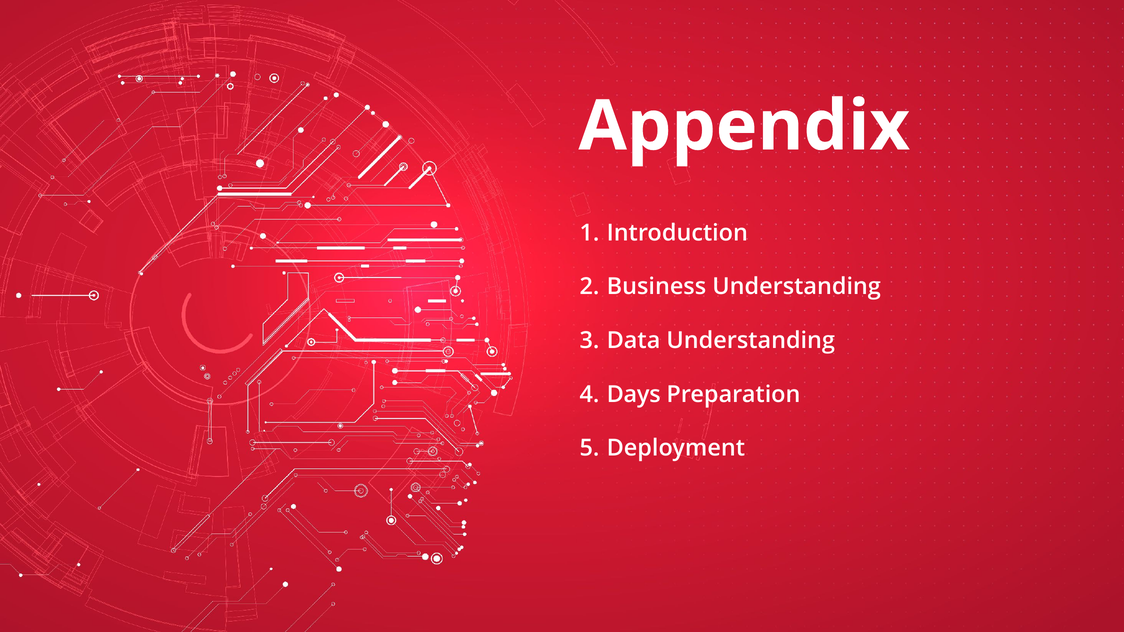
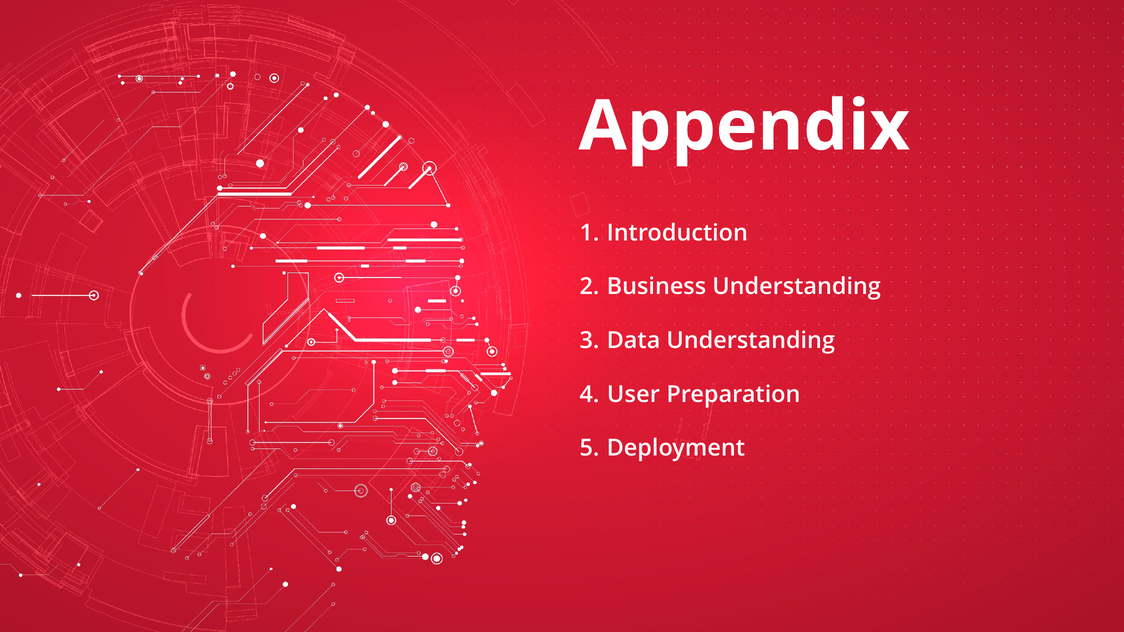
Days: Days -> User (633, 395)
